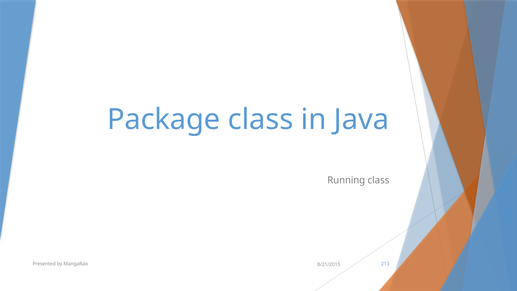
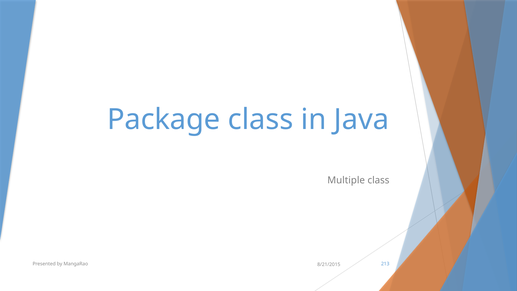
Running: Running -> Multiple (346, 180)
